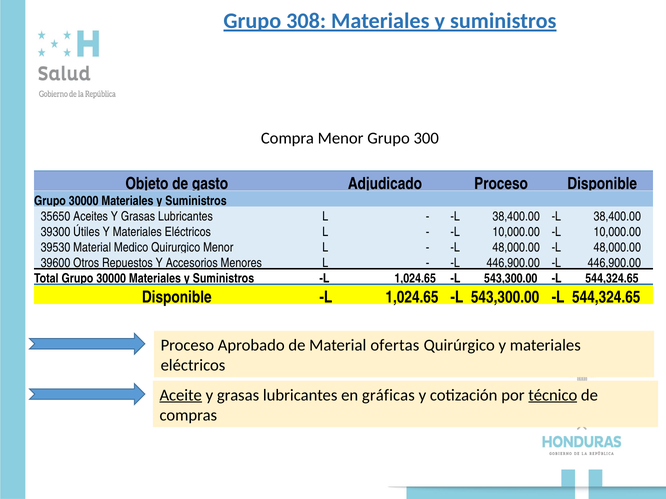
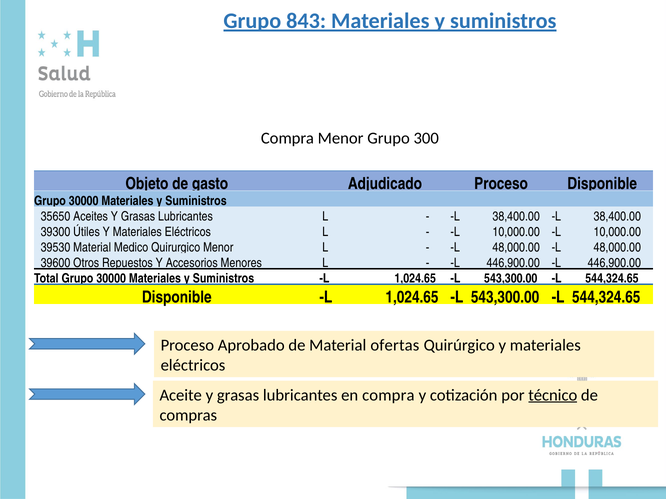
308: 308 -> 843 (306, 21)
Aceite underline: present -> none (181, 395)
en gráficas: gráficas -> compra (388, 395)
